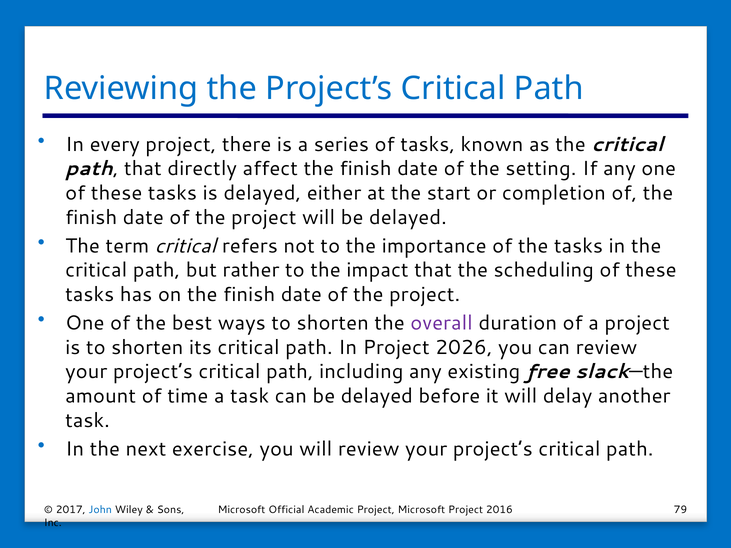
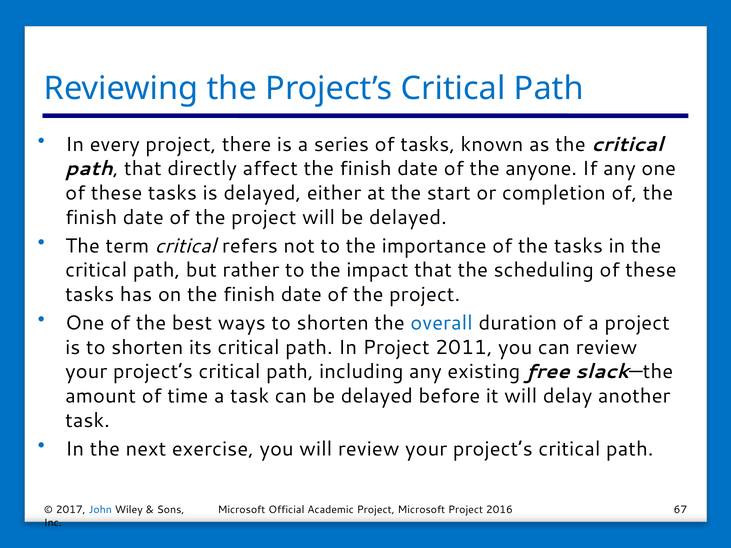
setting: setting -> anyone (541, 169)
overall colour: purple -> blue (442, 323)
2026: 2026 -> 2011 (464, 348)
79: 79 -> 67 (680, 510)
